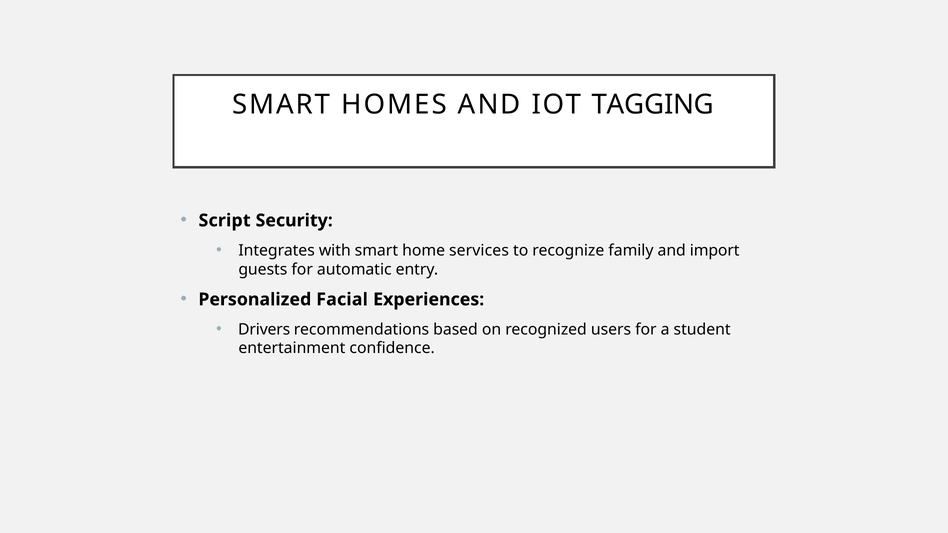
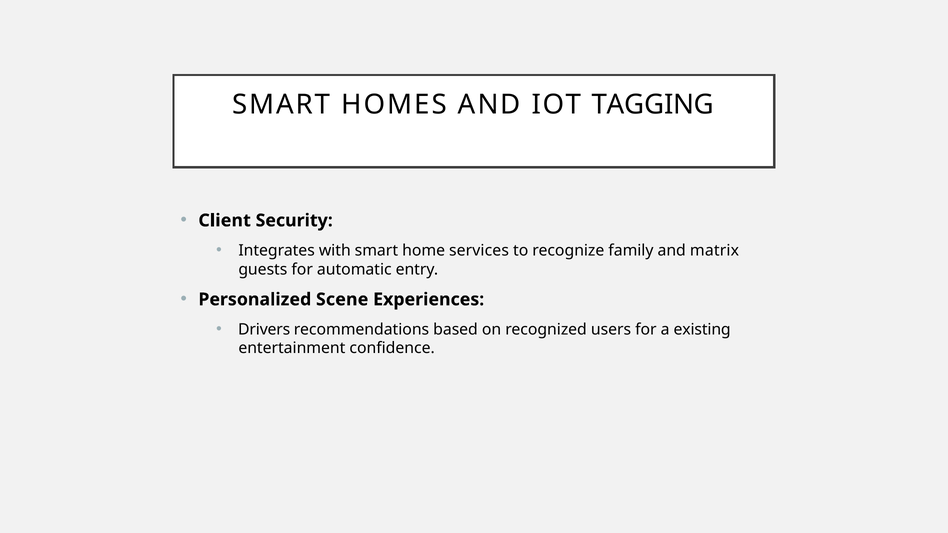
Script: Script -> Client (225, 221)
import: import -> matrix (715, 250)
Facial: Facial -> Scene (342, 300)
student: student -> existing (702, 329)
